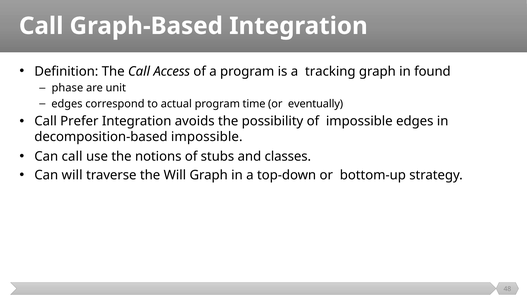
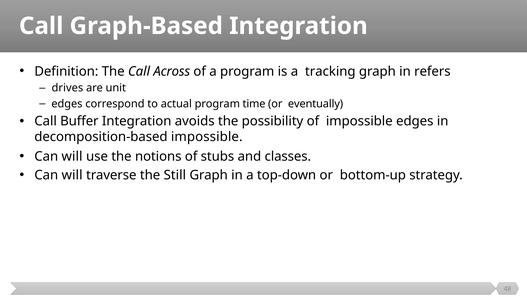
Access: Access -> Across (172, 71)
found: found -> refers (432, 71)
phase: phase -> drives (67, 88)
Prefer: Prefer -> Buffer (79, 121)
call: call -> will (72, 156)
the Will: Will -> Still (175, 175)
